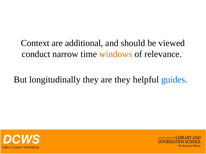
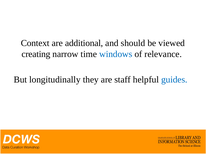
conduct: conduct -> creating (36, 54)
windows colour: orange -> blue (116, 54)
are they: they -> staff (123, 80)
